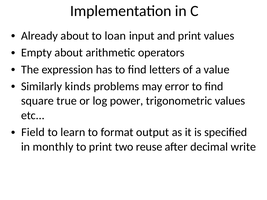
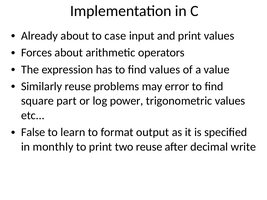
loan: loan -> case (115, 36)
Empty: Empty -> Forces (36, 53)
find letters: letters -> values (165, 70)
Similarly kinds: kinds -> reuse (78, 86)
true: true -> part (67, 101)
Field: Field -> False (33, 132)
